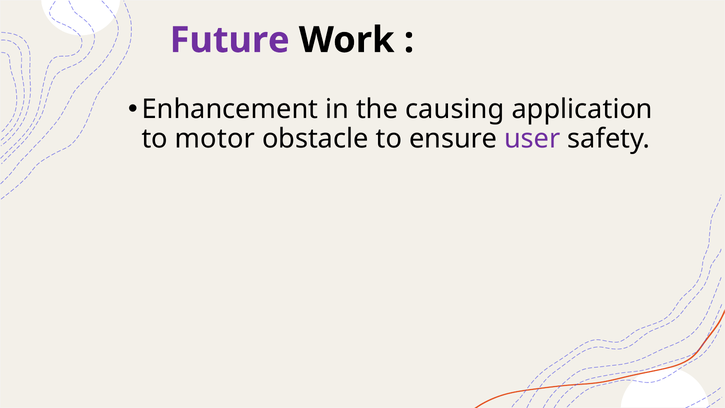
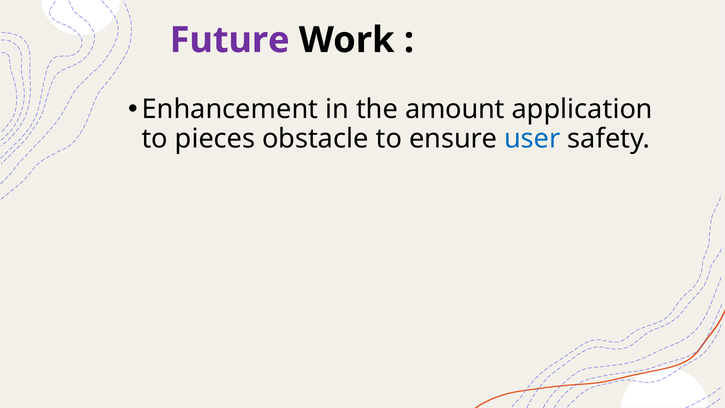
causing: causing -> amount (455, 109)
motor: motor -> pieces (215, 138)
user colour: purple -> blue (532, 138)
